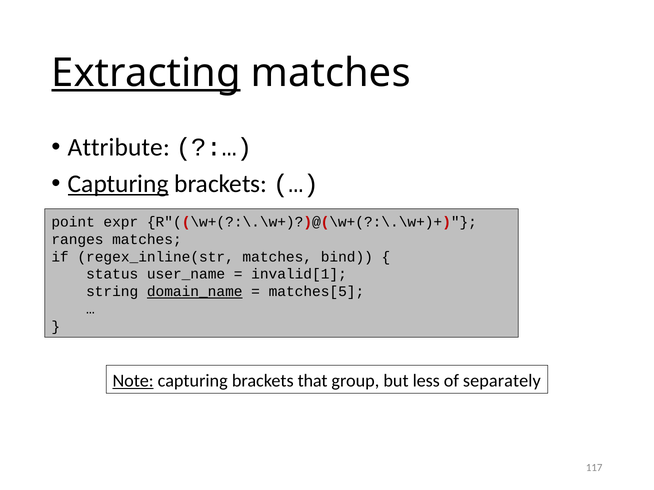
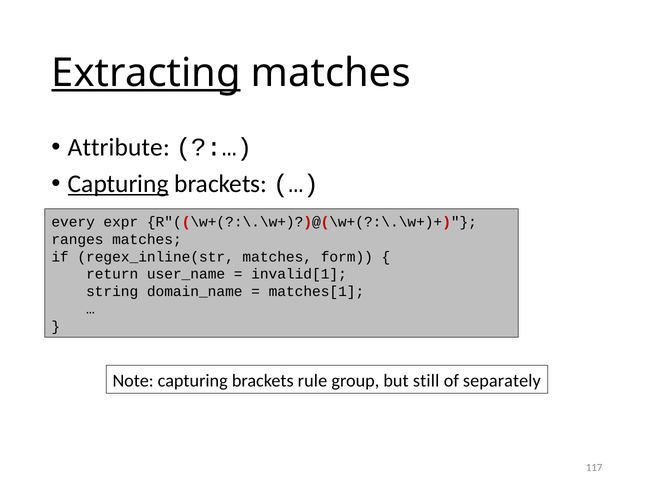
point: point -> every (73, 222)
bind: bind -> form (347, 257)
status: status -> return (112, 274)
domain_name underline: present -> none (195, 292)
matches[5: matches[5 -> matches[1 (316, 292)
Note underline: present -> none (133, 381)
that: that -> rule (312, 381)
less: less -> still (426, 381)
